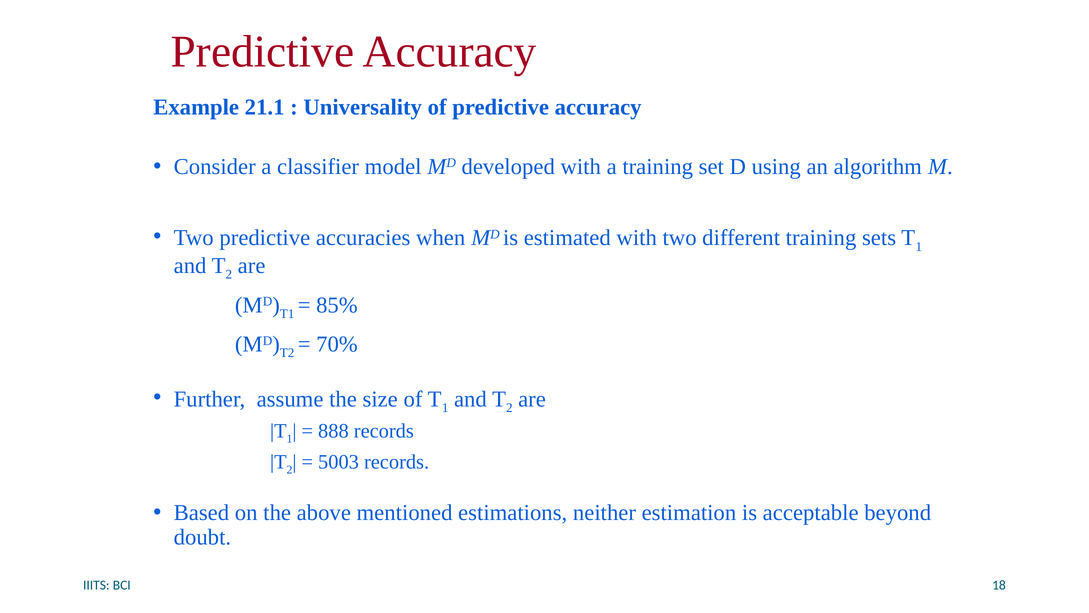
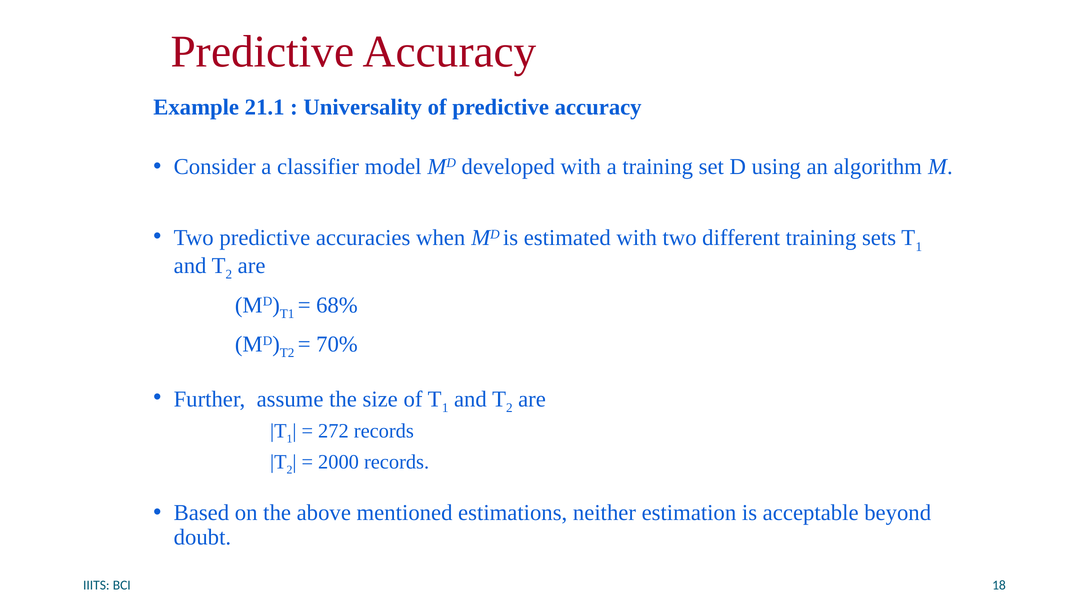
85%: 85% -> 68% (337, 305)
888: 888 -> 272 (333, 431)
5003: 5003 -> 2000 (339, 462)
